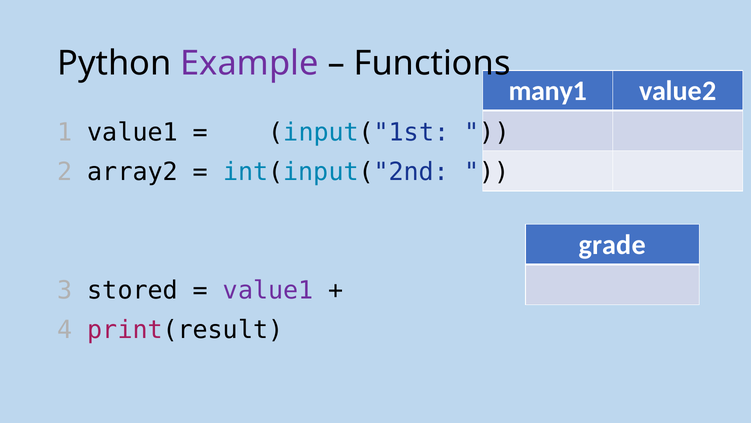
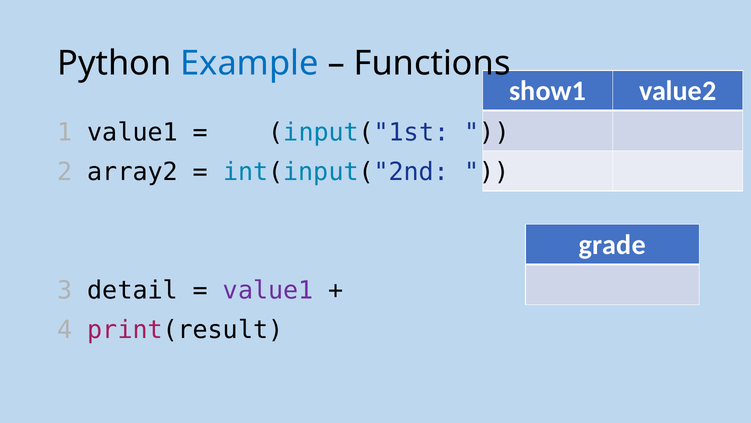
Example colour: purple -> blue (249, 63)
many1: many1 -> show1 (548, 91)
stored: stored -> detail (133, 290)
